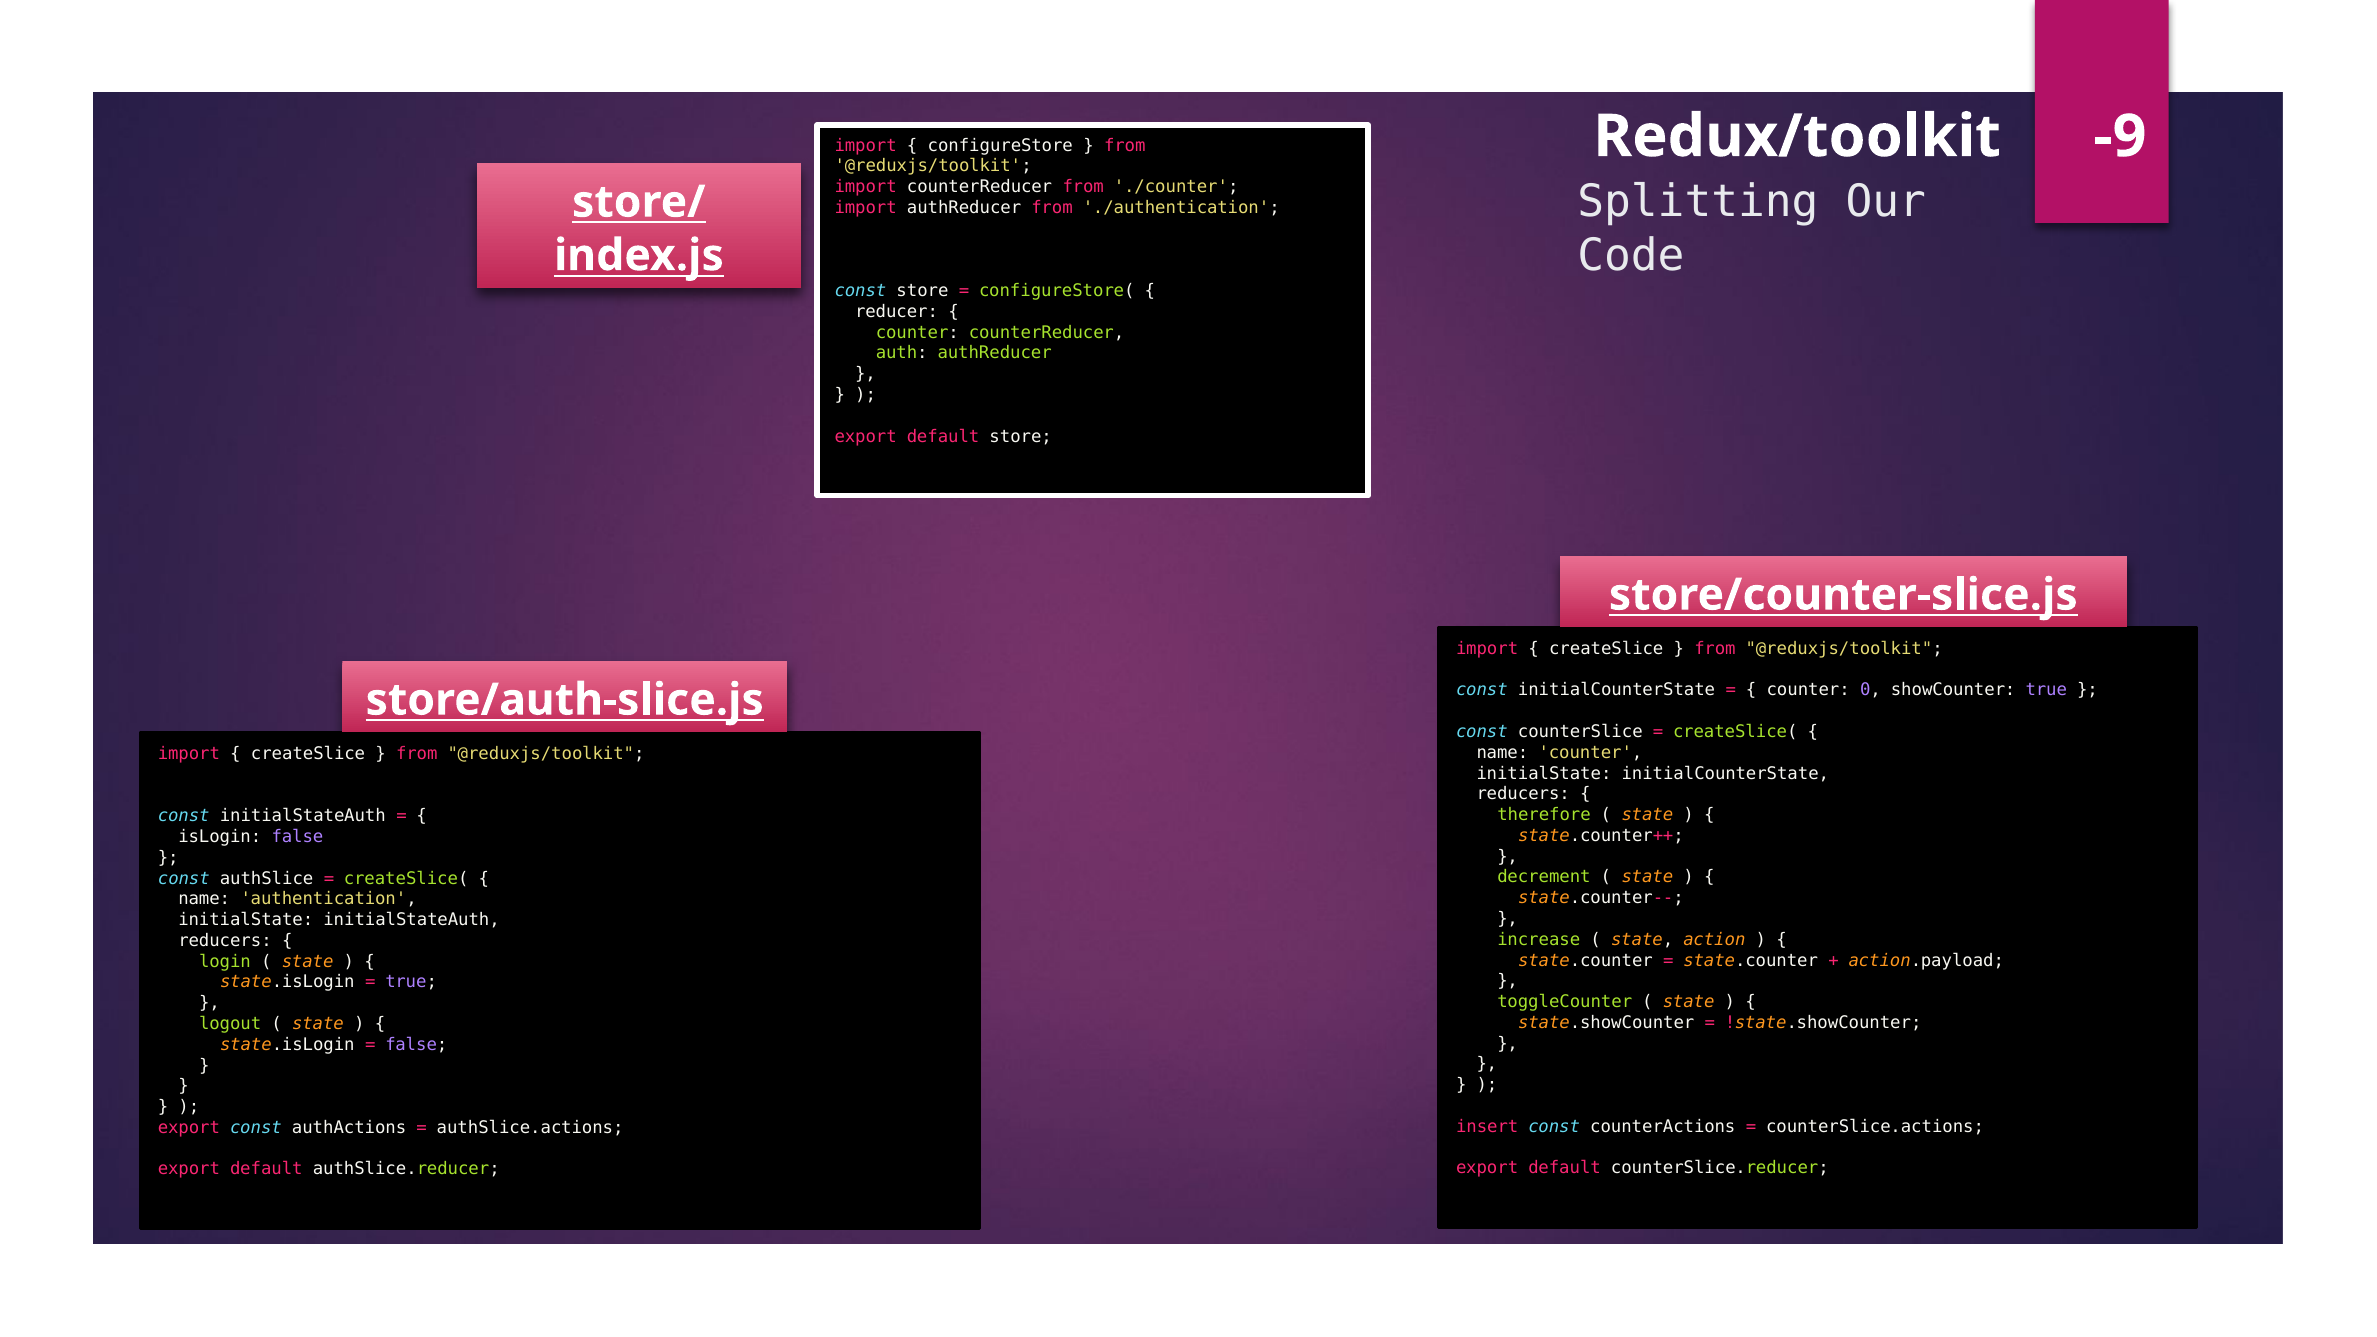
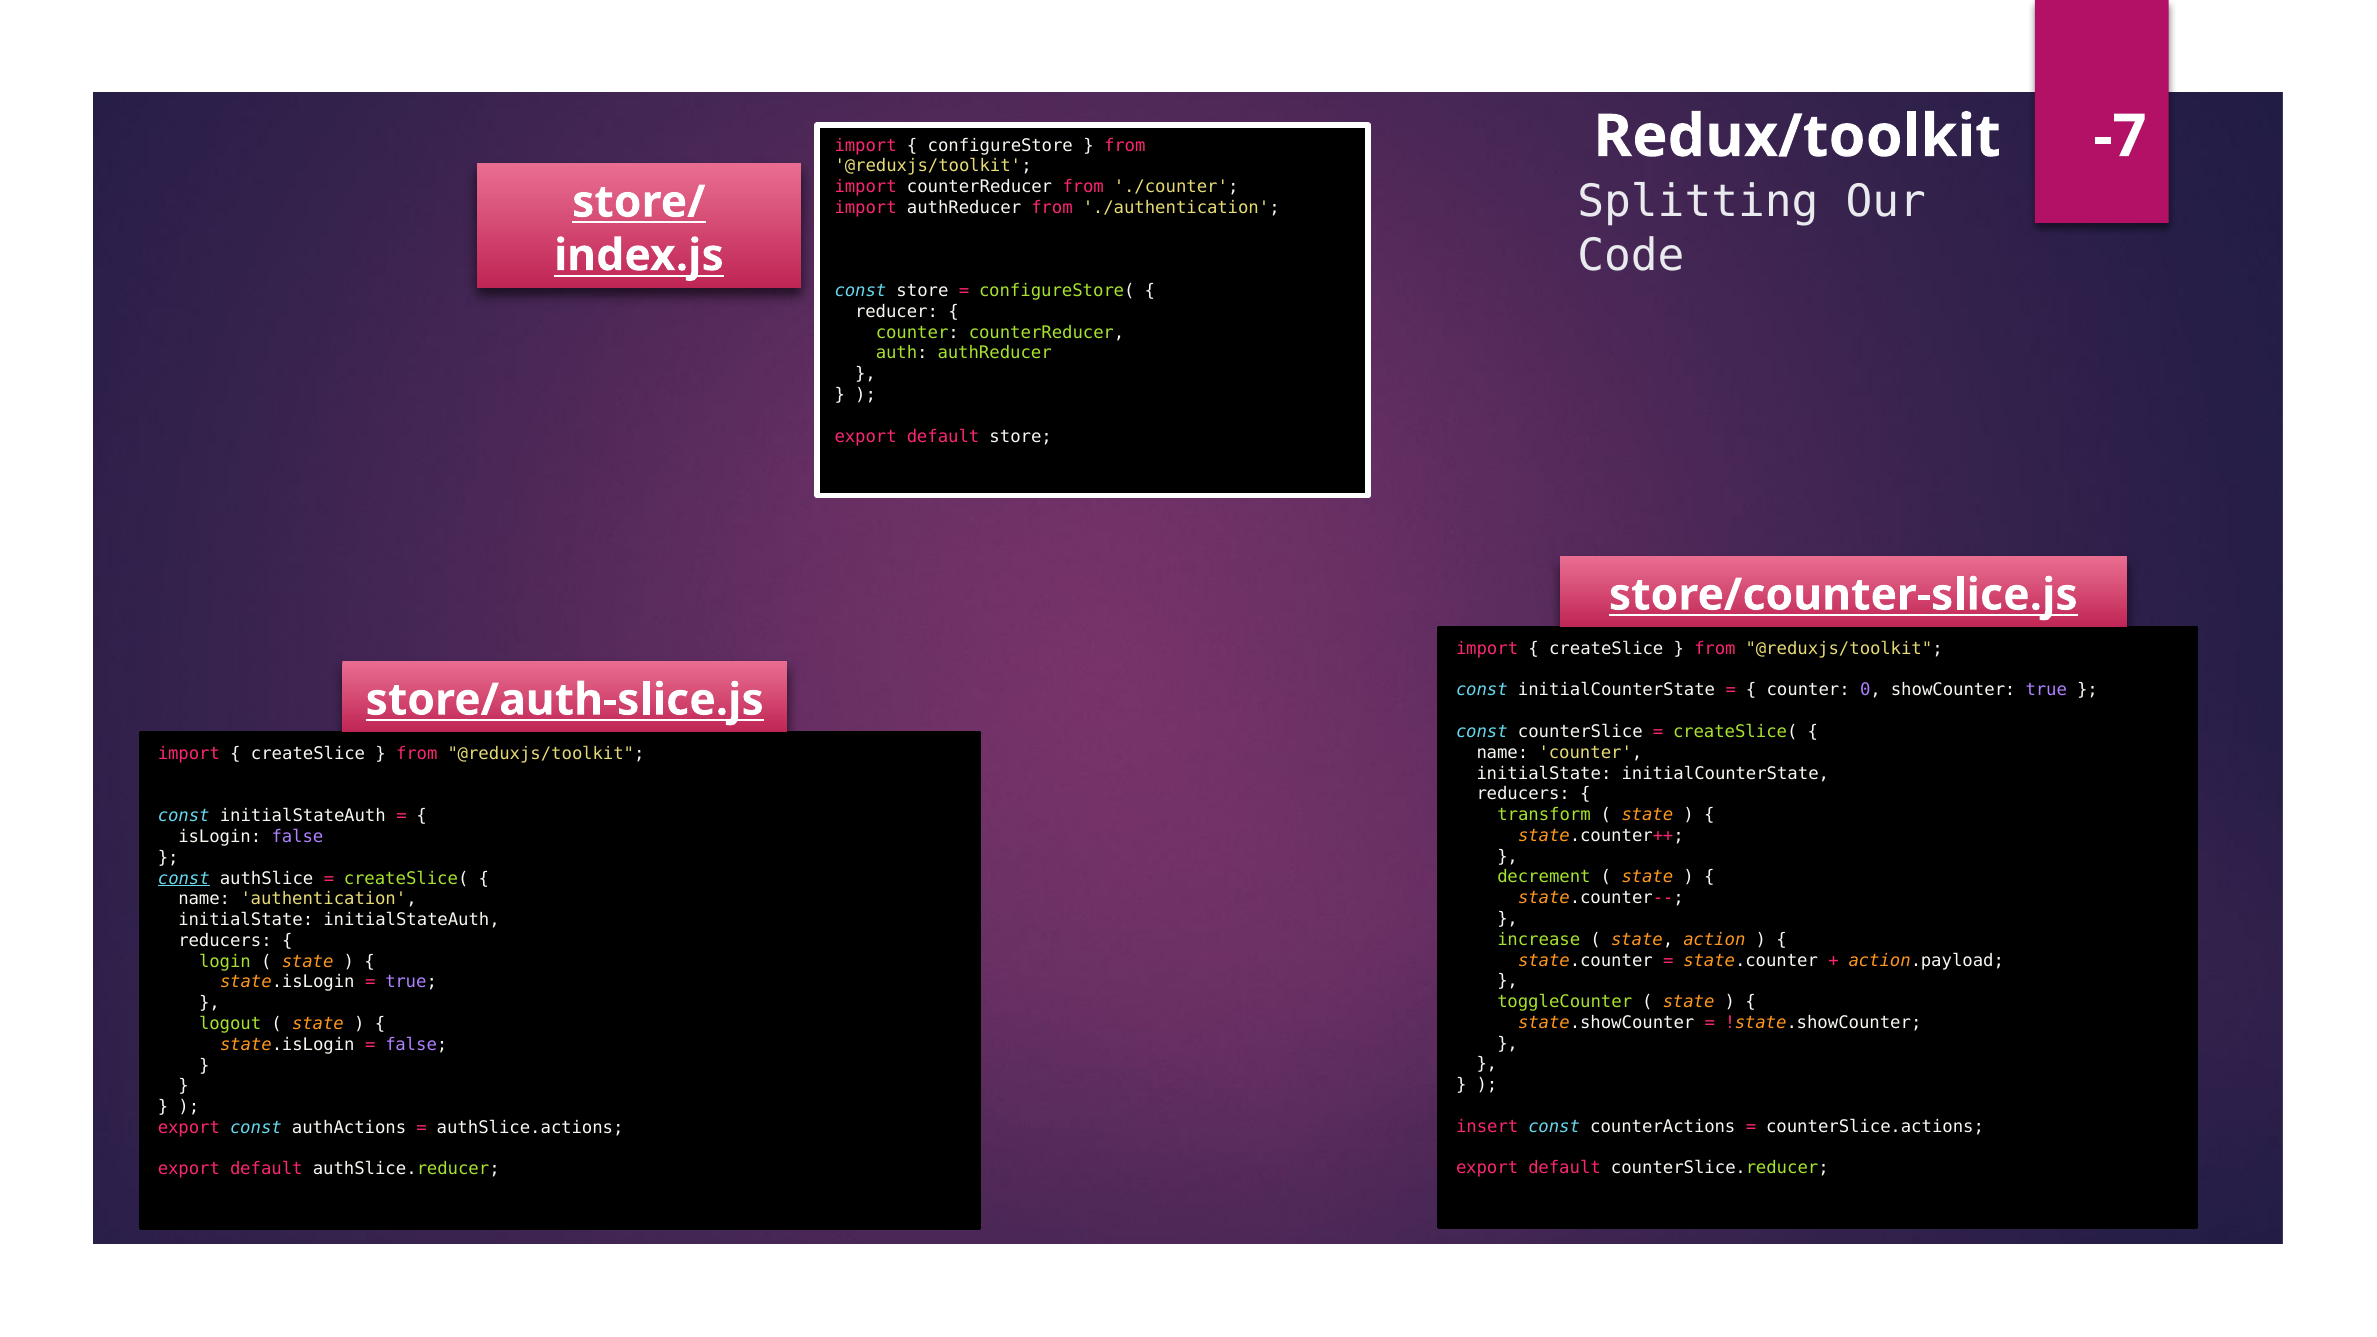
-9: -9 -> -7 (2120, 137)
therefore: therefore -> transform (1544, 815)
const underline: none -> present (184, 878)
